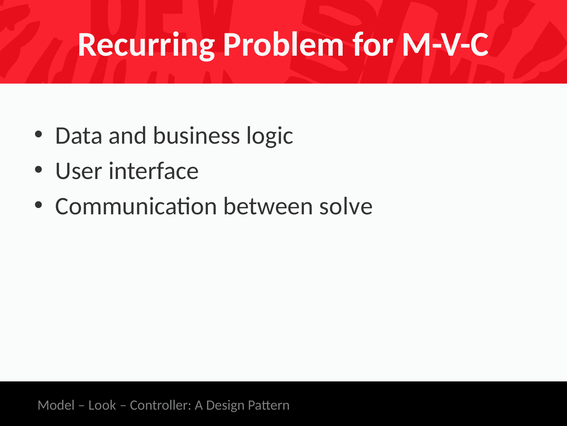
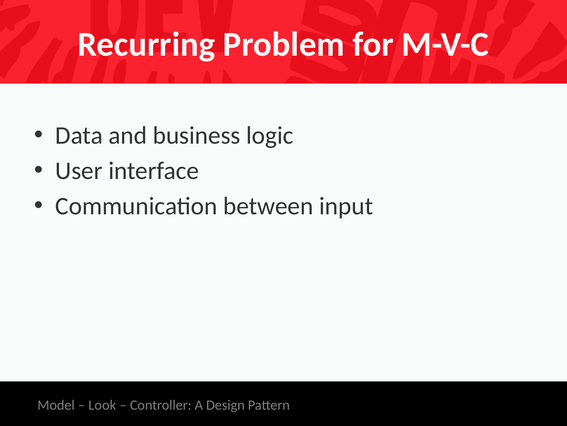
solve: solve -> input (346, 206)
